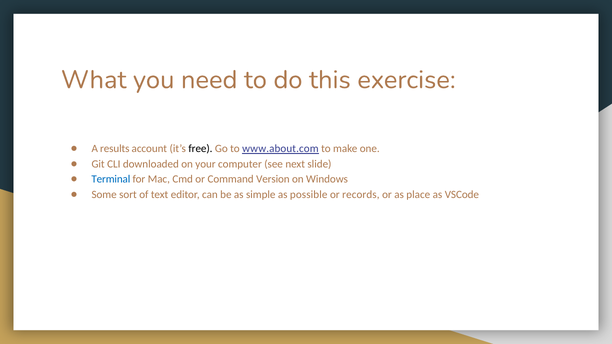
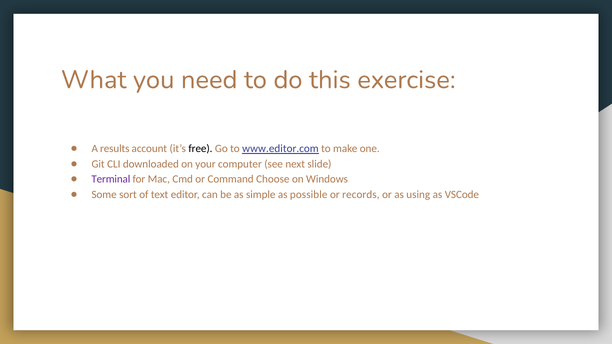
www.about.com: www.about.com -> www.editor.com (280, 149)
Terminal colour: blue -> purple (111, 179)
Version: Version -> Choose (273, 179)
place: place -> using (418, 195)
